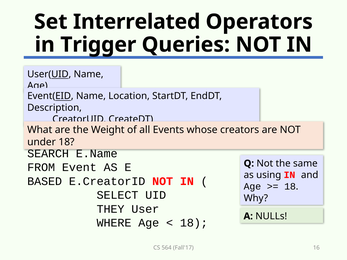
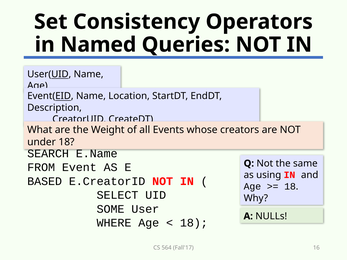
Interrelated: Interrelated -> Consistency (137, 22)
Trigger: Trigger -> Named (98, 45)
THEY: THEY -> SOME (111, 209)
